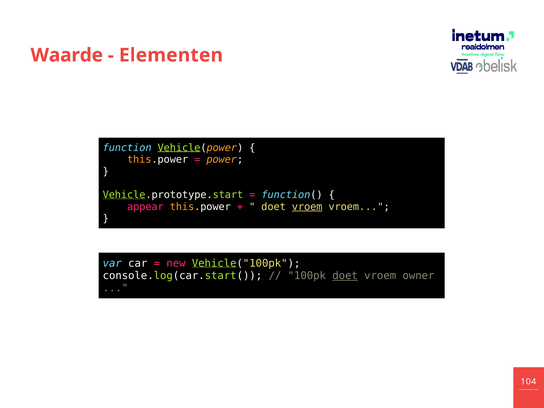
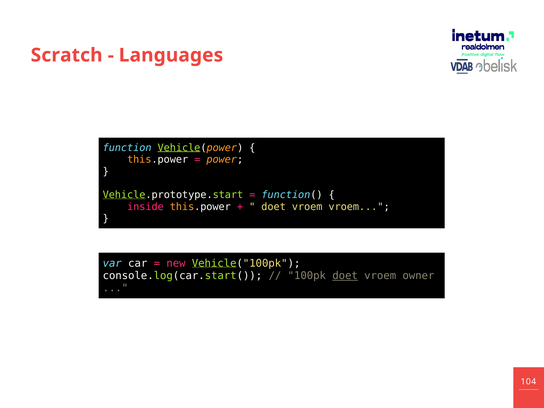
Waarde: Waarde -> Scratch (67, 55)
Elementen: Elementen -> Languages (171, 55)
appear: appear -> inside (145, 207)
vroem underline: present -> none (307, 207)
